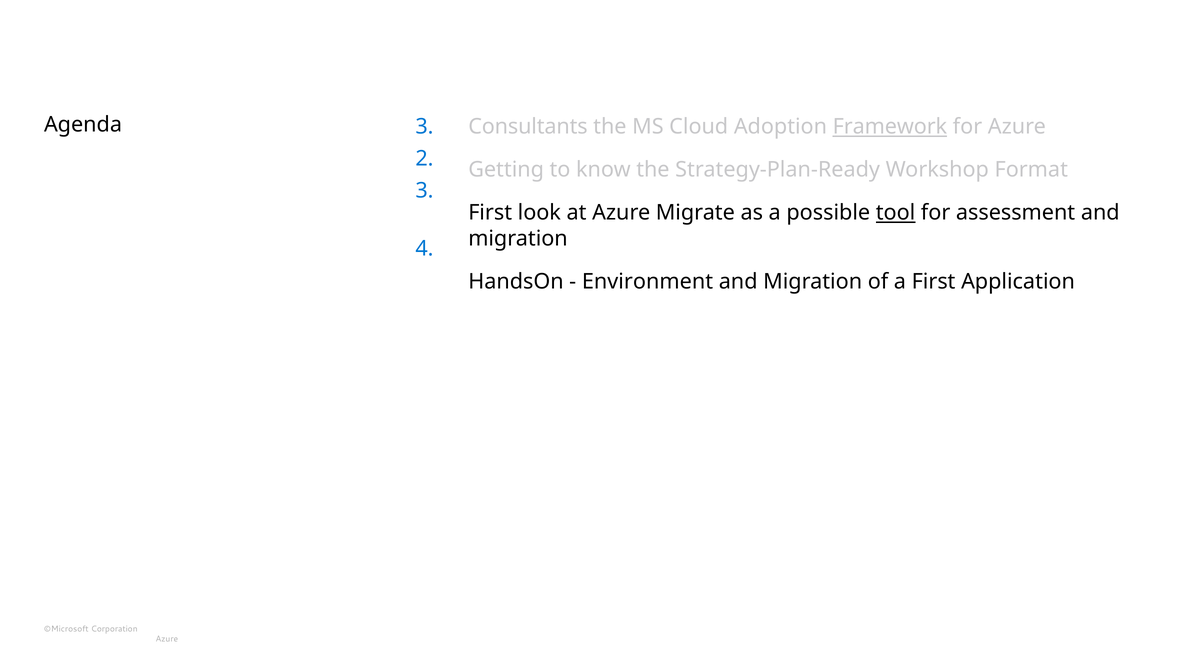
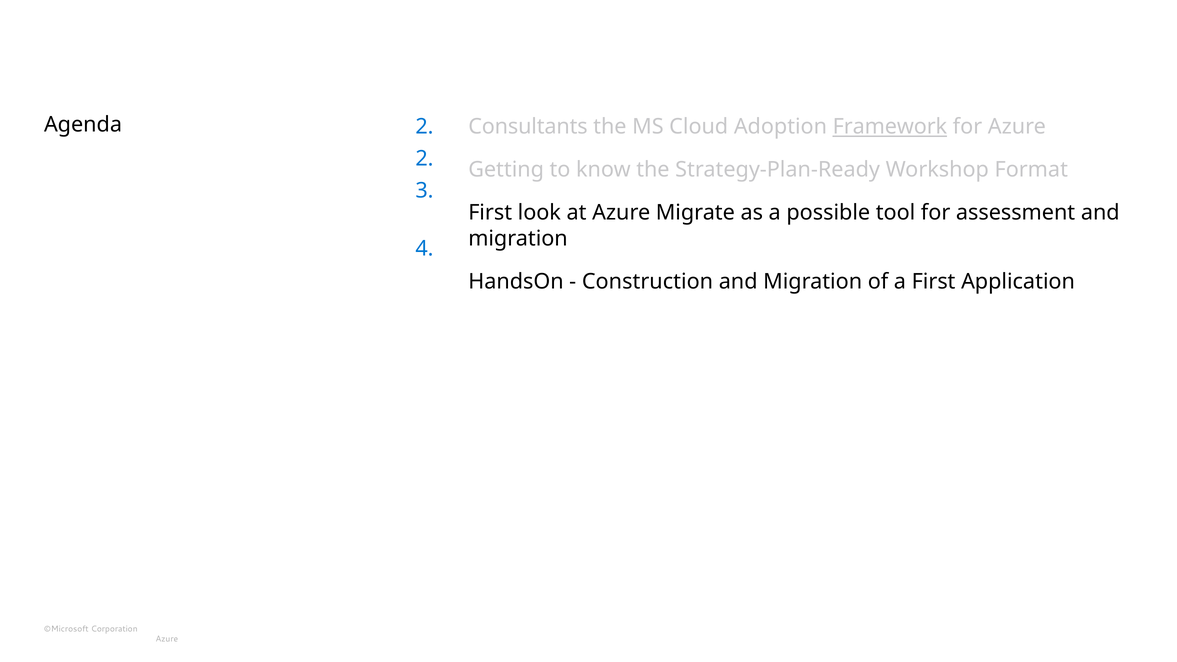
Agenda 3: 3 -> 2 (424, 127)
tool underline: present -> none (896, 213)
Environment: Environment -> Construction (648, 282)
